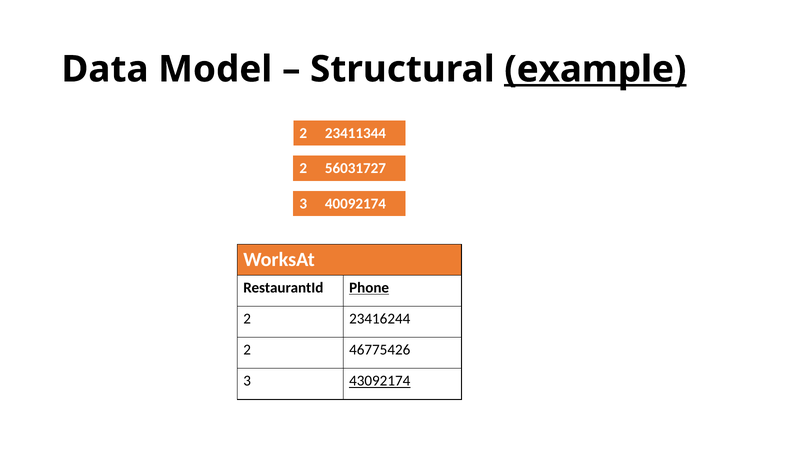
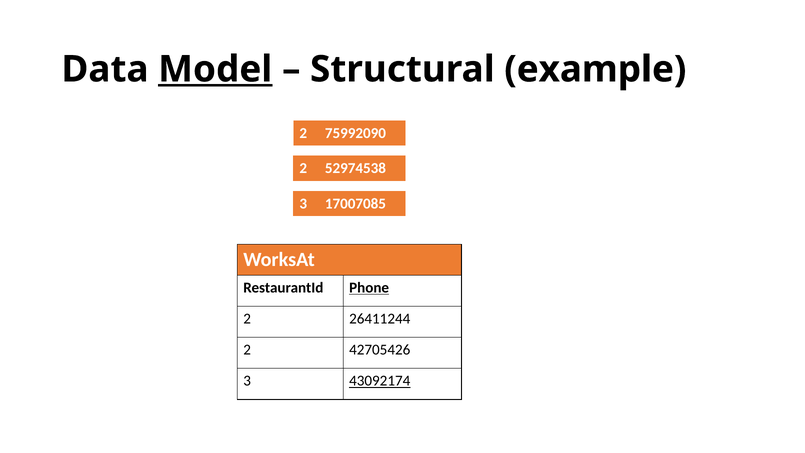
Model underline: none -> present (215, 69)
example underline: present -> none (595, 69)
23411344: 23411344 -> 75992090 (355, 133)
56031727: 56031727 -> 52974538 (355, 168)
40092174: 40092174 -> 17007085 (355, 204)
23416244: 23416244 -> 26411244 (380, 319)
46775426: 46775426 -> 42705426 (380, 350)
